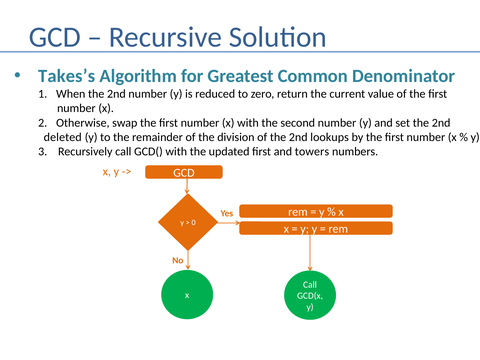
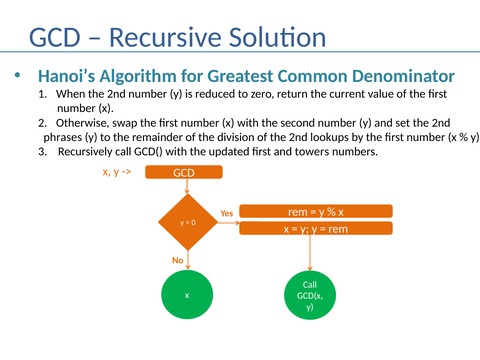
Takes’s: Takes’s -> Hanoi’s (67, 76)
deleted: deleted -> phrases (63, 137)
